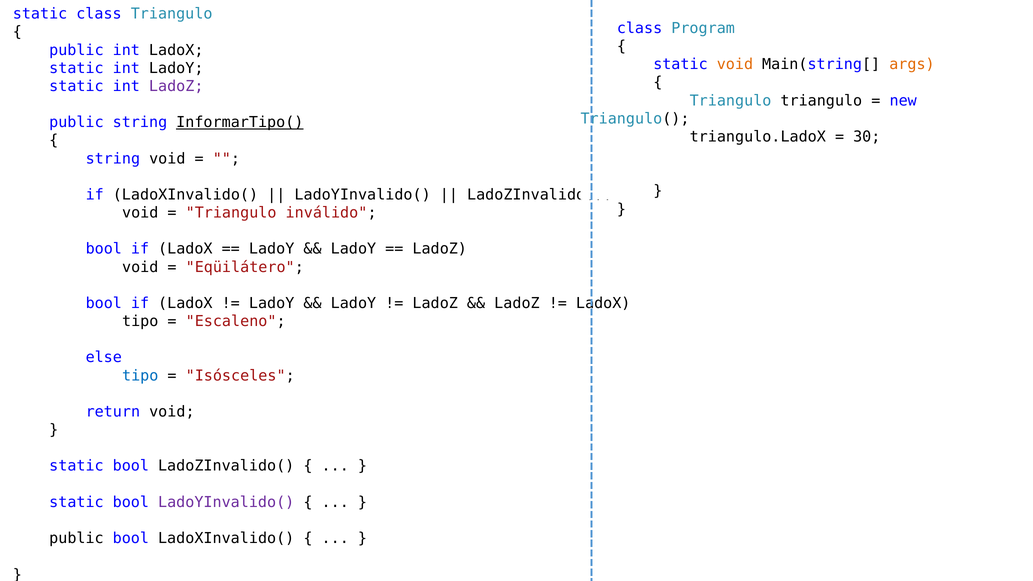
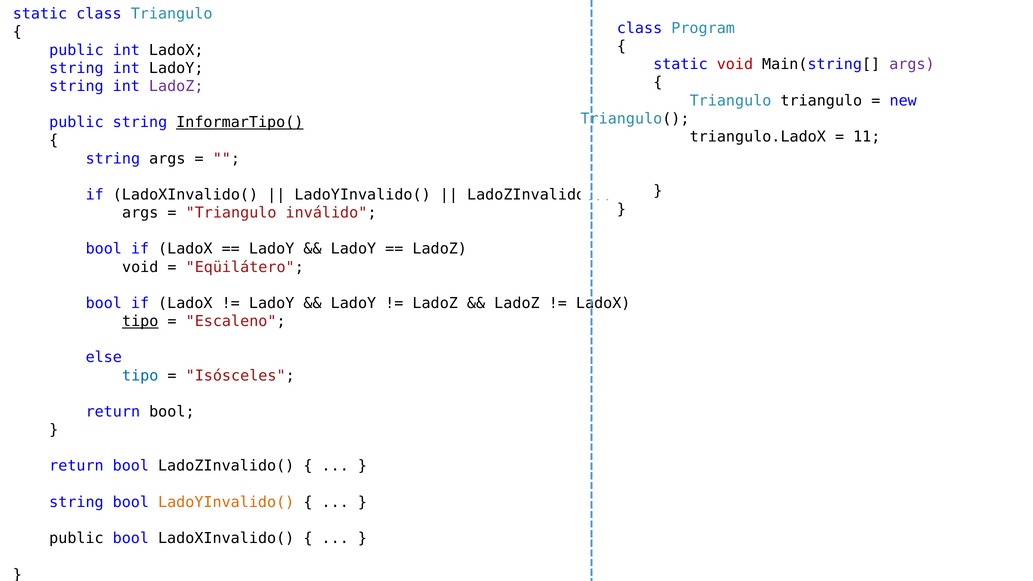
void colour: orange -> red (735, 64)
args colour: orange -> purple (912, 64)
static: static -> string (76, 68)
static: static -> string (76, 86)
30: 30 -> 11 (867, 137)
string void: void -> args (167, 159)
void: void -> args (140, 213)
tipo underline: none -> present (140, 321)
void: void -> bool (172, 412)
static: static -> return (76, 466)
static: static -> string (76, 502)
LadoYInvalido( colour: purple -> orange (226, 502)
